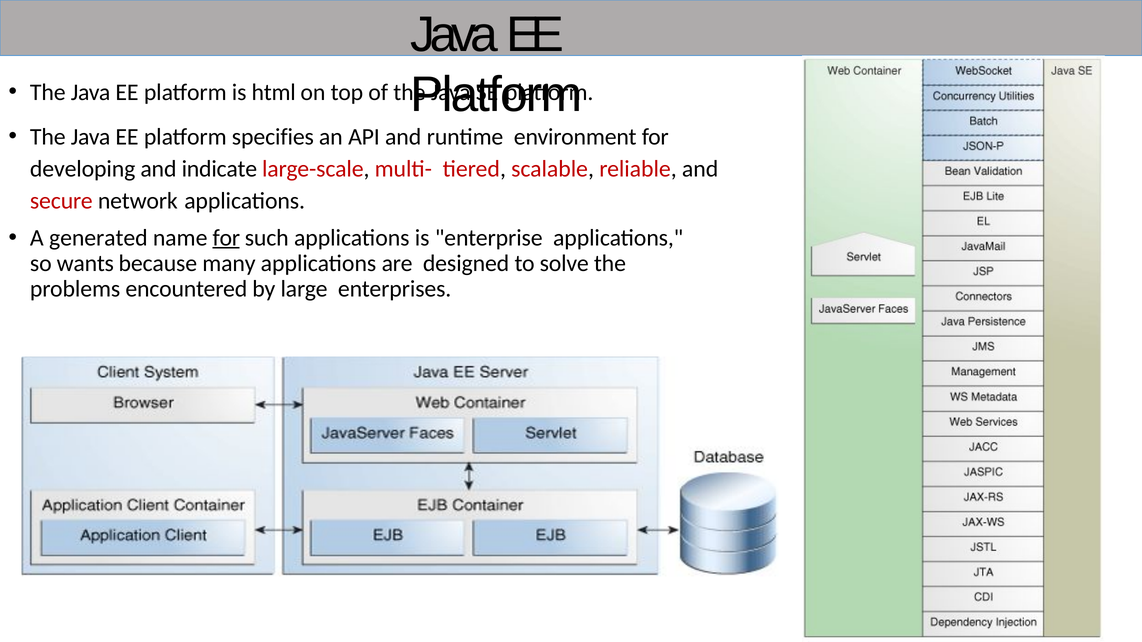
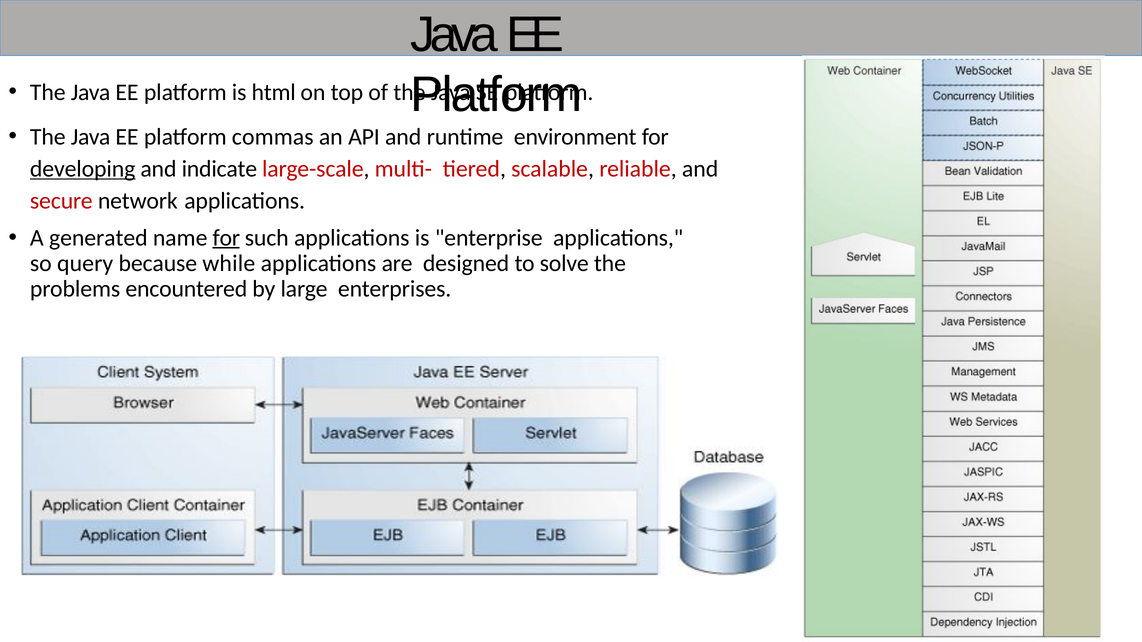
specifies: specifies -> commas (273, 137)
developing underline: none -> present (83, 169)
wants: wants -> query (85, 264)
many: many -> while (229, 264)
